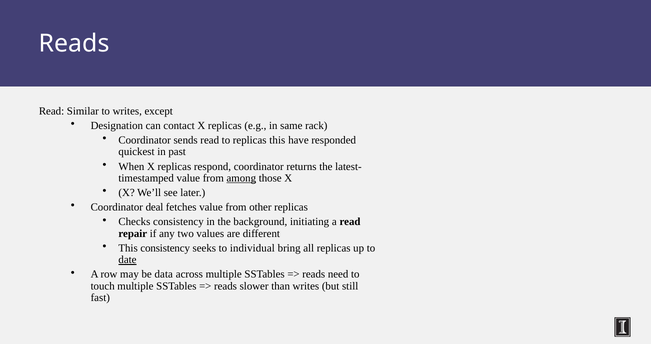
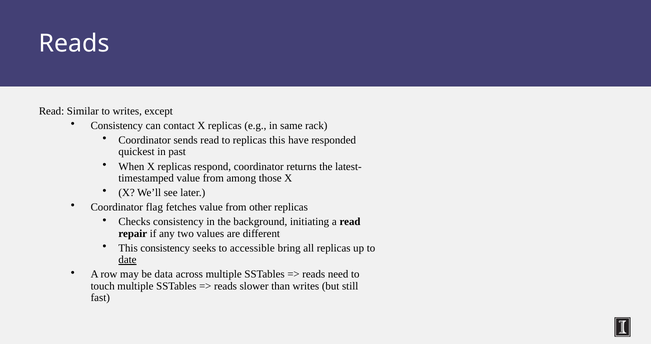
Designation: Designation -> Consistency (117, 126)
among underline: present -> none (241, 178)
deal: deal -> flag (154, 207)
individual: individual -> accessible (252, 248)
